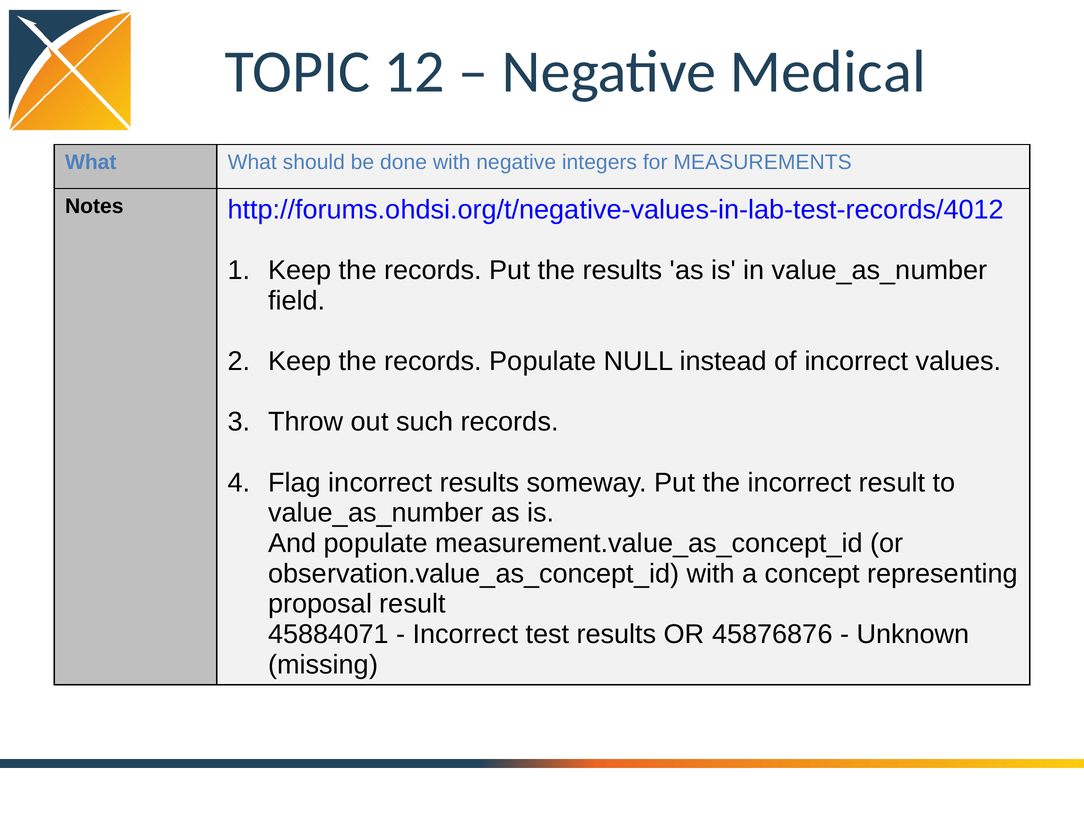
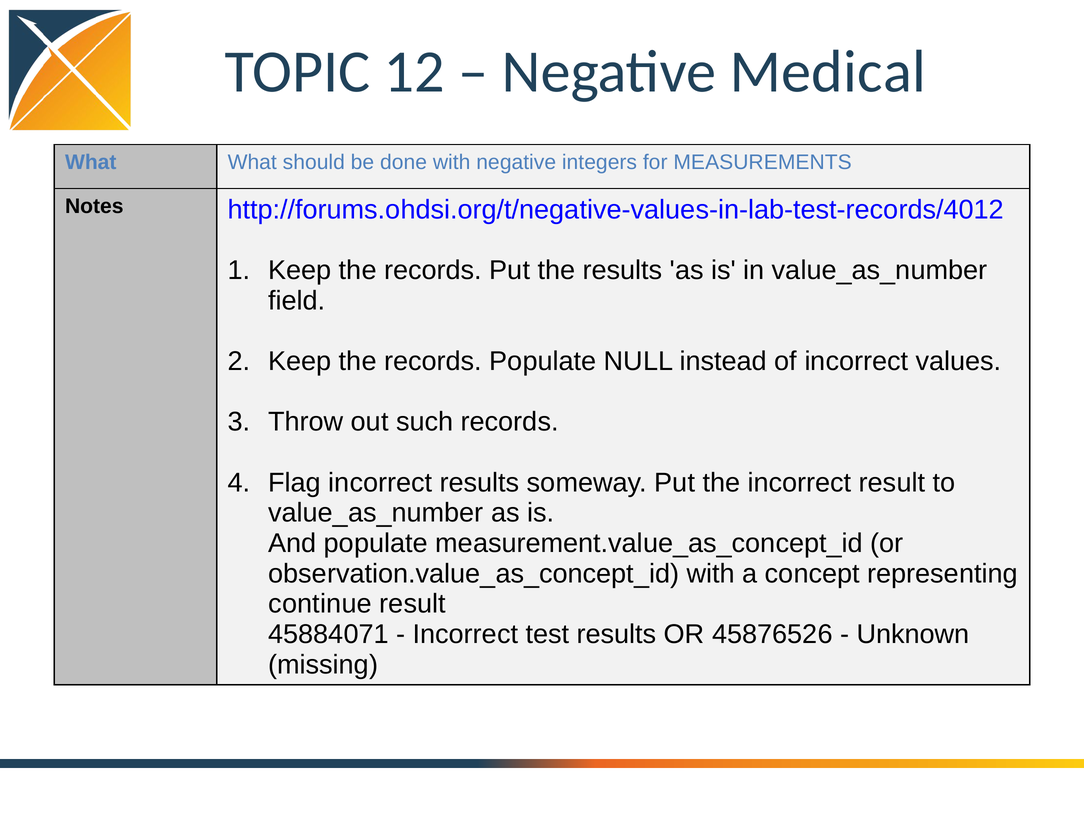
proposal: proposal -> continue (320, 604)
45876876: 45876876 -> 45876526 (772, 634)
